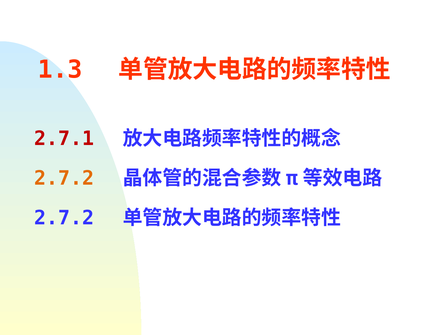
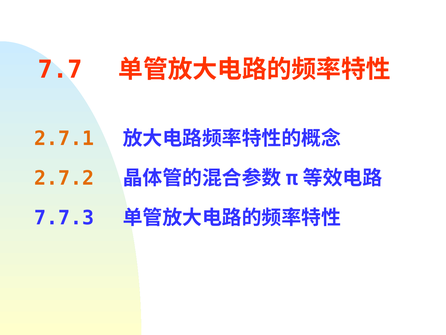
1.3: 1.3 -> 7.7 (60, 69)
2.7.1 colour: red -> orange (64, 138)
2.7.2: 2.7.2 -> 7.7.3 (64, 218)
